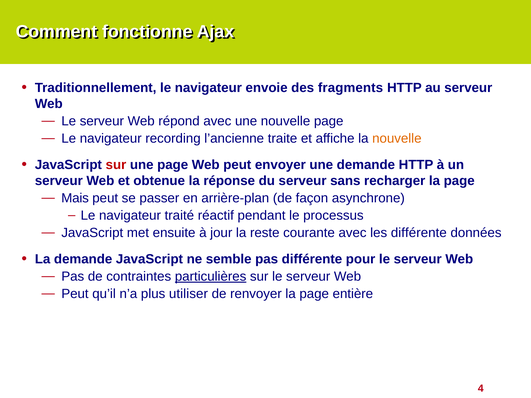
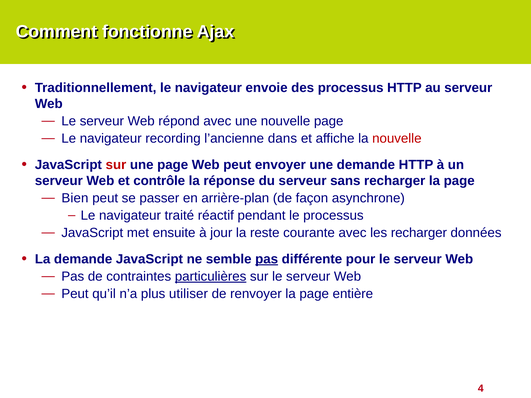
des fragments: fragments -> processus (351, 88)
traite: traite -> dans (282, 139)
nouvelle colour: orange -> red (397, 139)
obtenue: obtenue -> contrôle (159, 181)
Mais: Mais -> Bien (75, 198)
les différente: différente -> recharger (419, 233)
pas underline: none -> present (267, 259)
